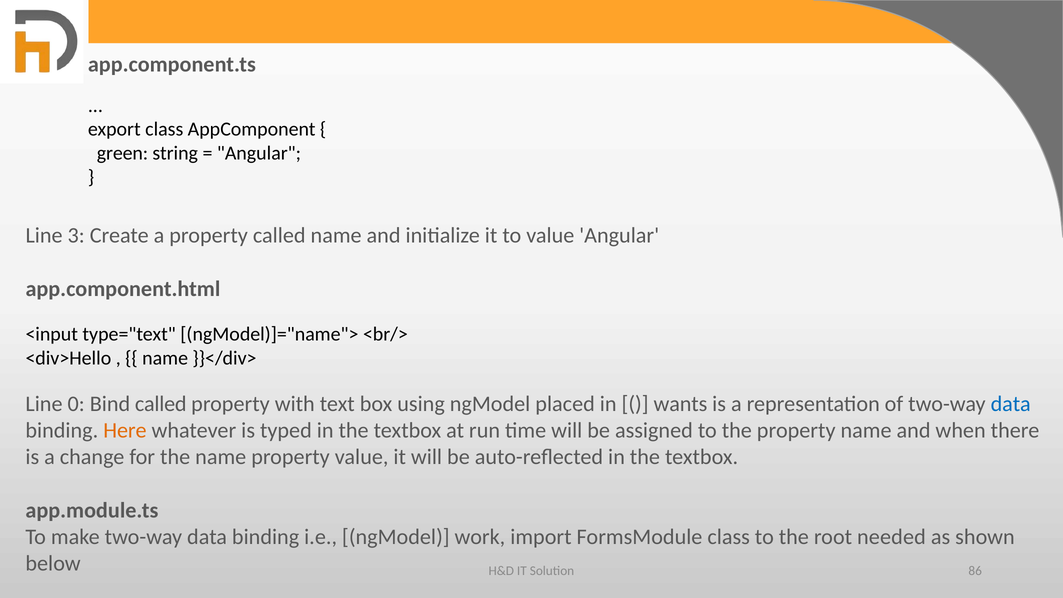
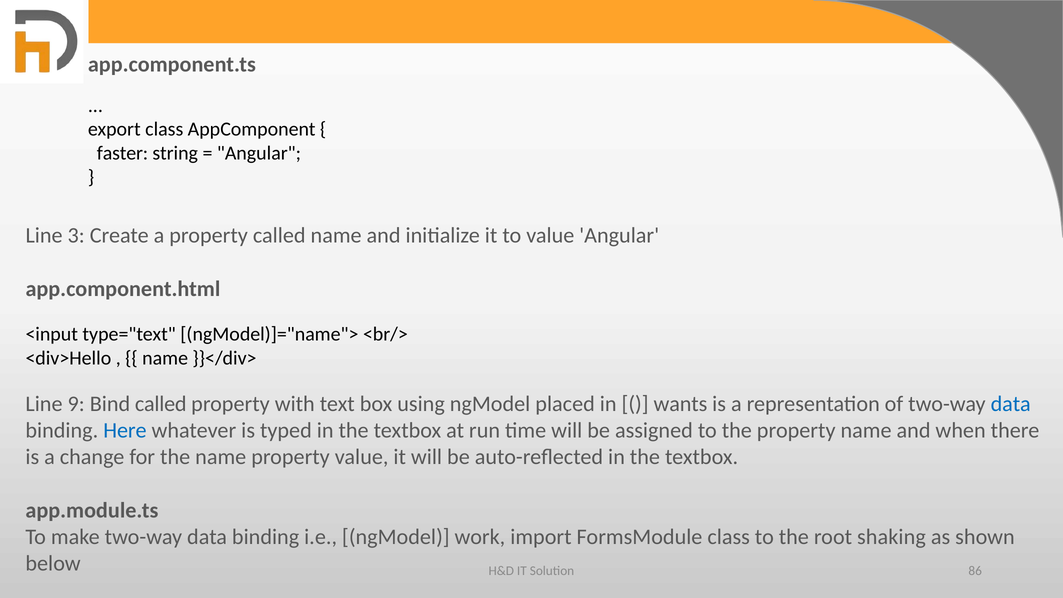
green: green -> faster (123, 153)
0: 0 -> 9 (76, 404)
Here colour: orange -> blue (125, 430)
needed: needed -> shaking (891, 537)
